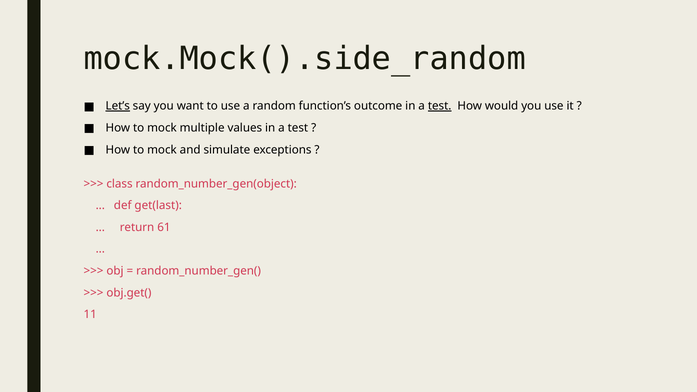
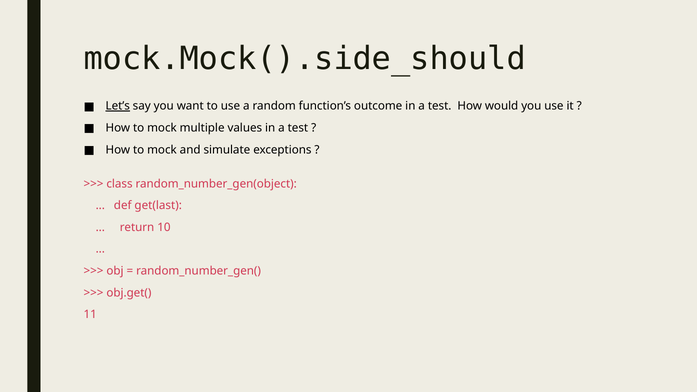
mock.Mock().side_random: mock.Mock().side_random -> mock.Mock().side_should (305, 59)
test underline: present -> none (440, 106)
61: 61 -> 10 (164, 227)
